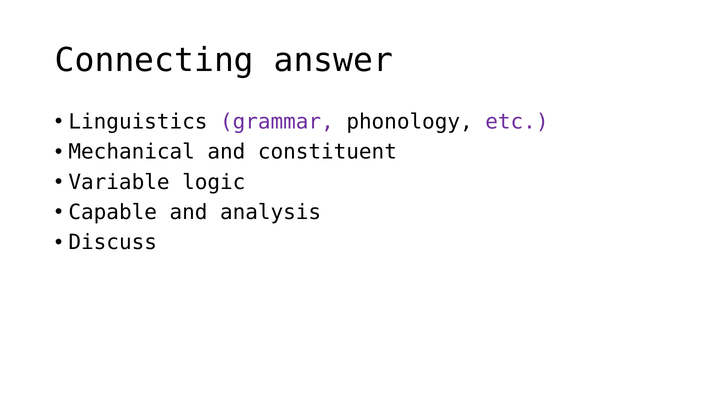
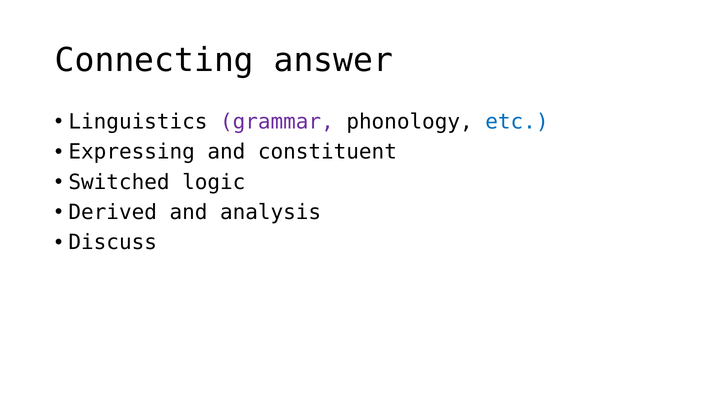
etc colour: purple -> blue (517, 122)
Mechanical: Mechanical -> Expressing (132, 152)
Variable: Variable -> Switched (119, 182)
Capable: Capable -> Derived (113, 213)
